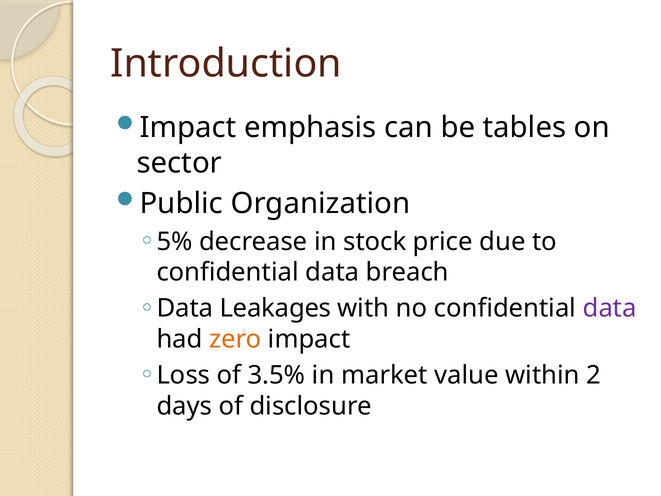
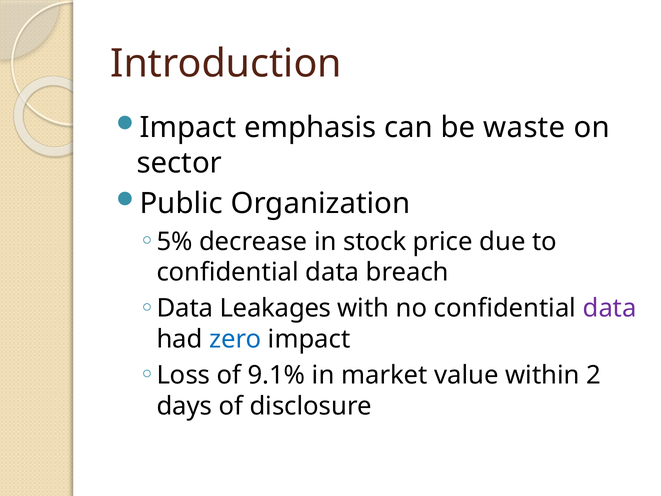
tables: tables -> waste (524, 128)
zero colour: orange -> blue (235, 339)
3.5%: 3.5% -> 9.1% (277, 375)
